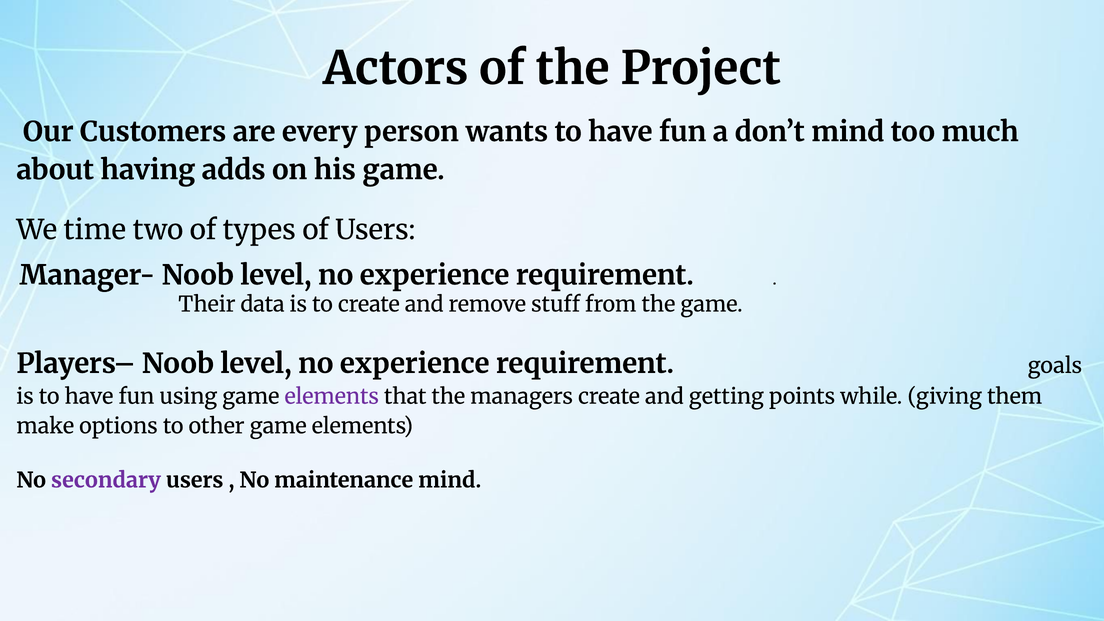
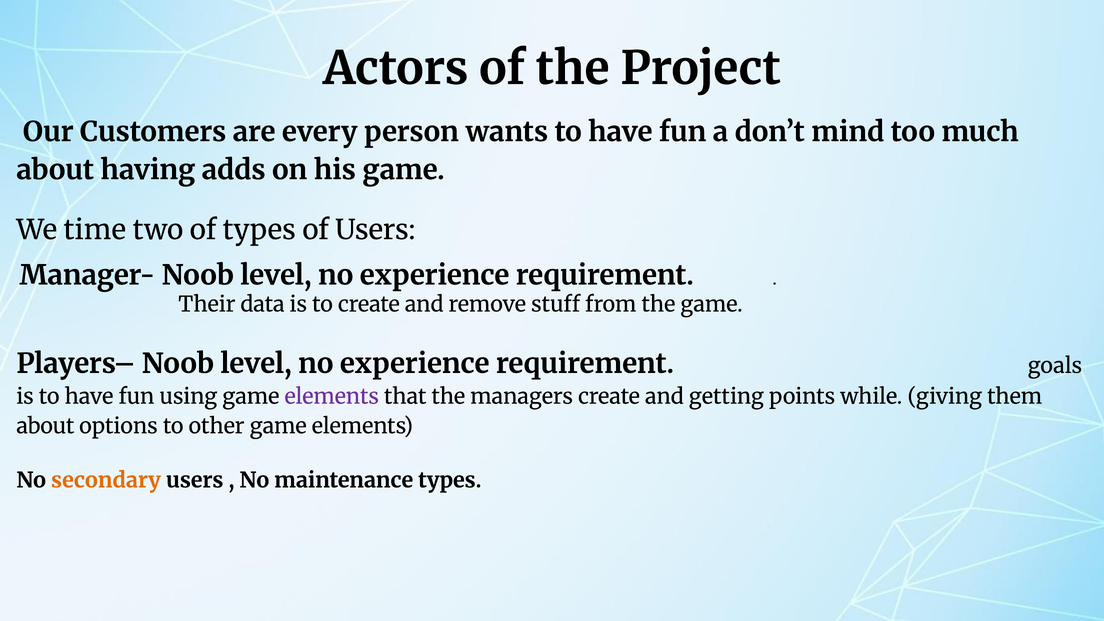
make: make -> about (45, 426)
secondary colour: purple -> orange (106, 480)
maintenance mind: mind -> types (450, 480)
